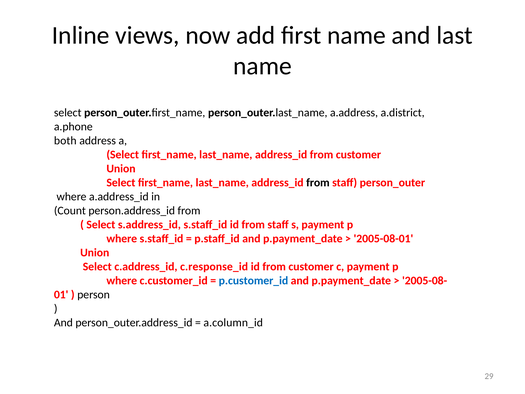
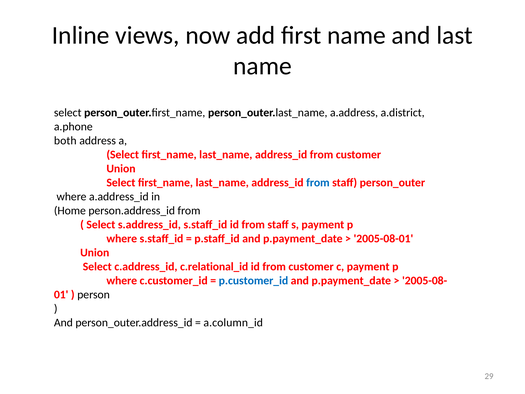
from colour: black -> blue (318, 183)
Count: Count -> Home (70, 211)
c.response_id: c.response_id -> c.relational_id (214, 266)
